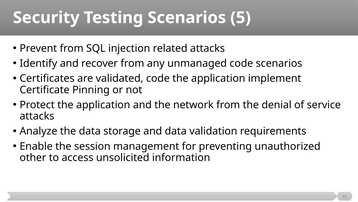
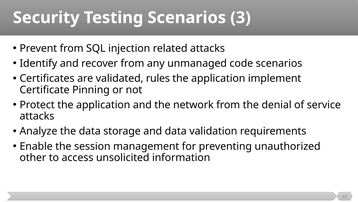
5: 5 -> 3 (241, 18)
validated code: code -> rules (158, 78)
